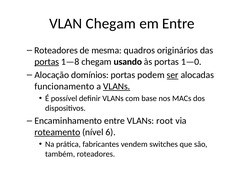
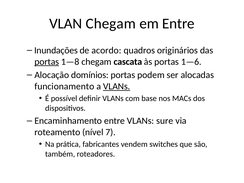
Roteadores: Roteadores -> Inundações (56, 50)
mesma: mesma -> acordo (106, 50)
usando: usando -> cascata (128, 62)
1—0: 1—0 -> 1—6 (191, 62)
ser underline: present -> none (173, 75)
root: root -> sure (165, 121)
roteamento underline: present -> none (57, 132)
6: 6 -> 7 (111, 132)
